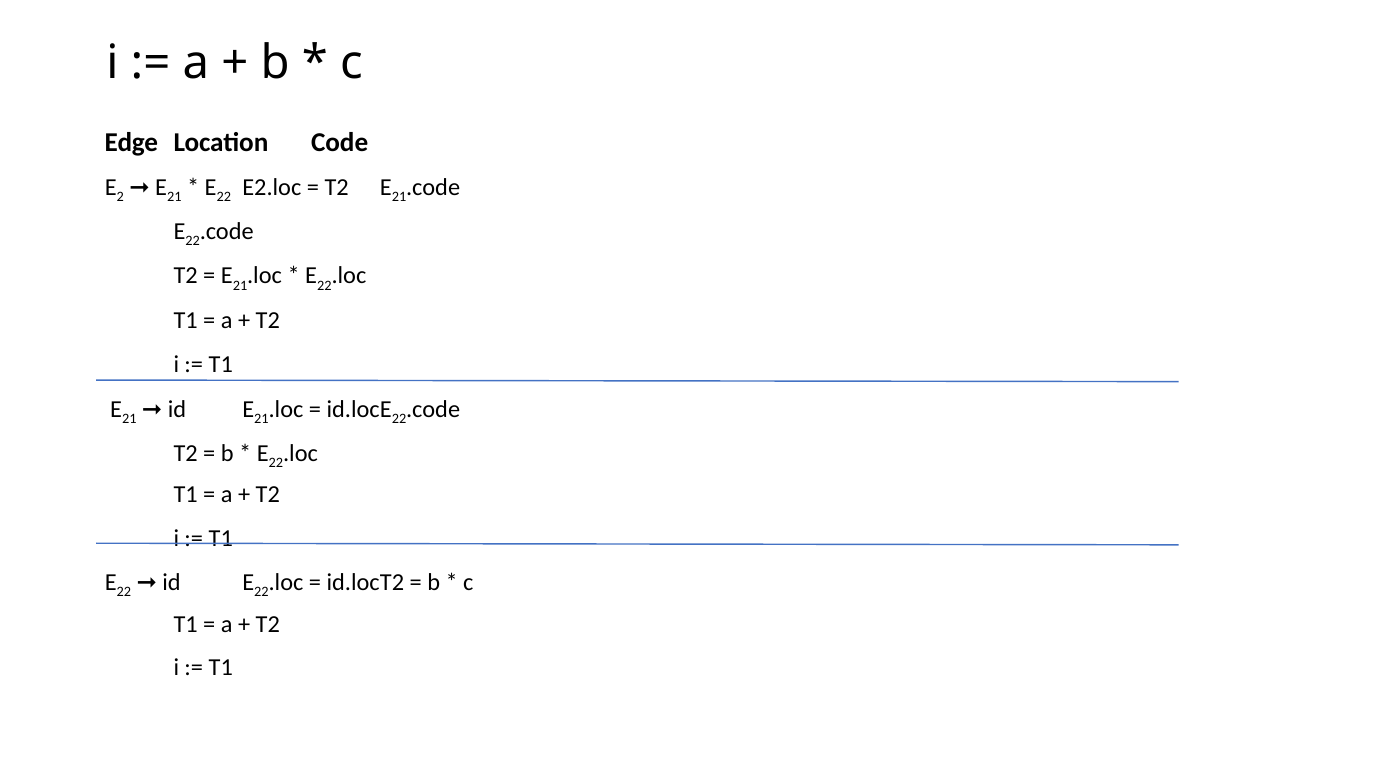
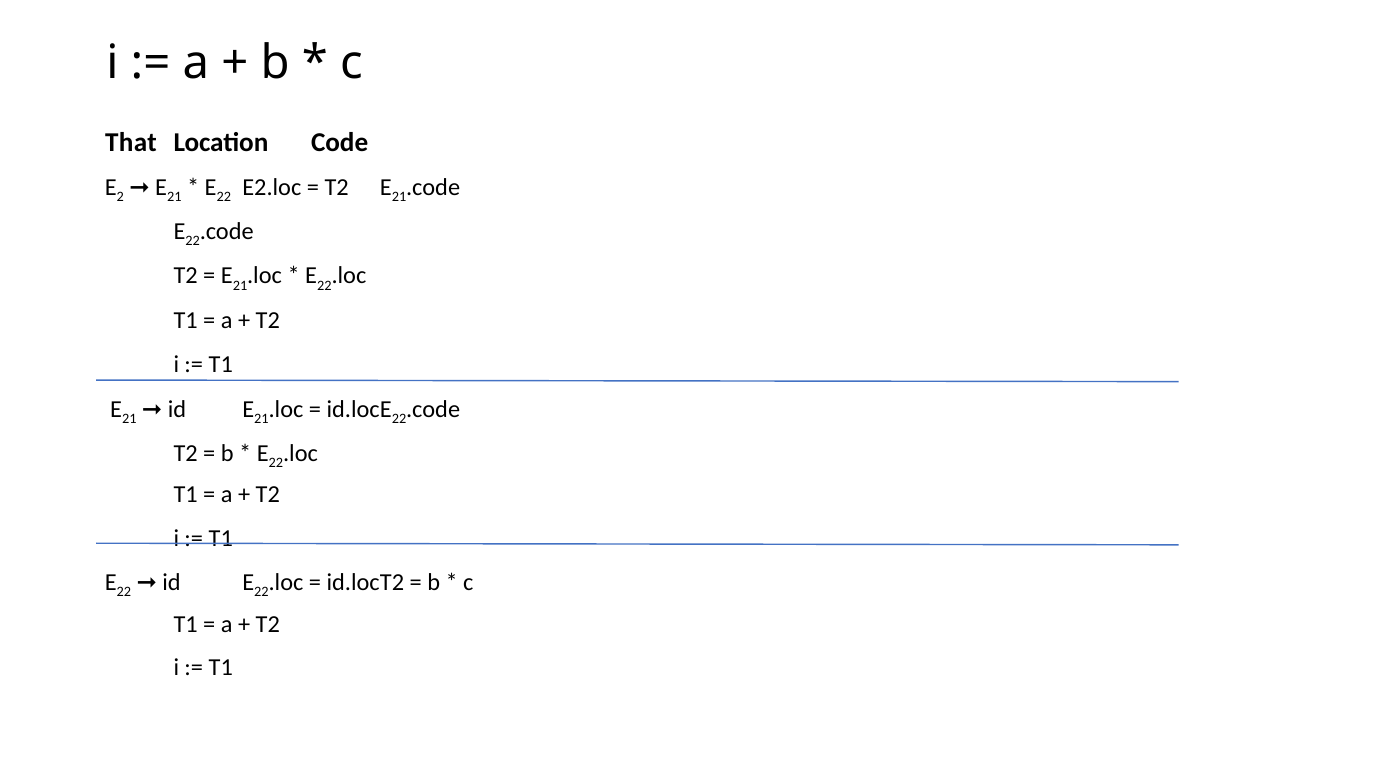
Edge: Edge -> That (131, 142)
